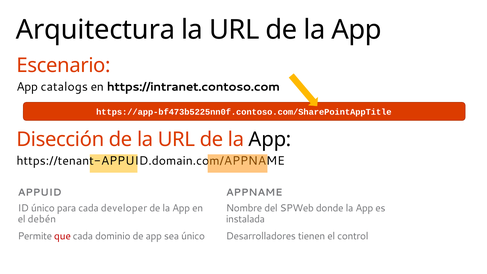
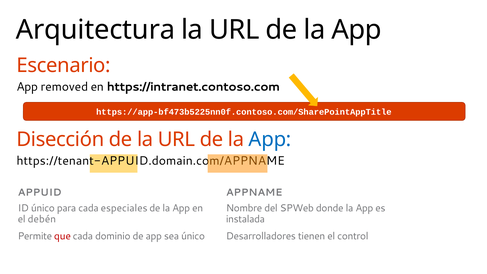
catalogs: catalogs -> removed (64, 87)
App colour: black -> blue (270, 139)
developer: developer -> especiales (124, 208)
